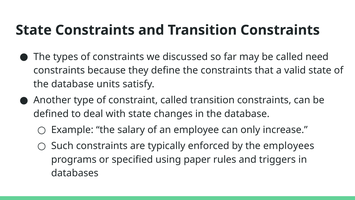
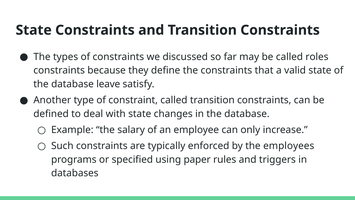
need: need -> roles (317, 57)
units: units -> leave (108, 84)
